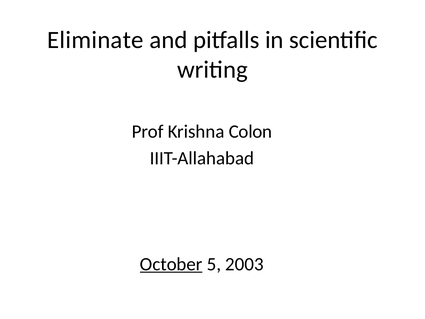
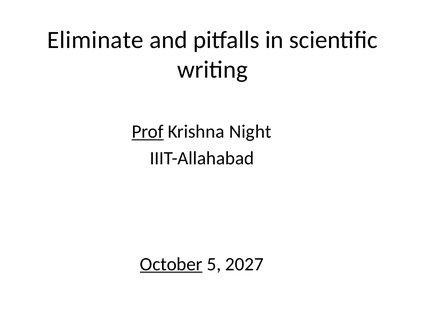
Prof underline: none -> present (148, 132)
Colon: Colon -> Night (250, 132)
2003: 2003 -> 2027 (244, 264)
